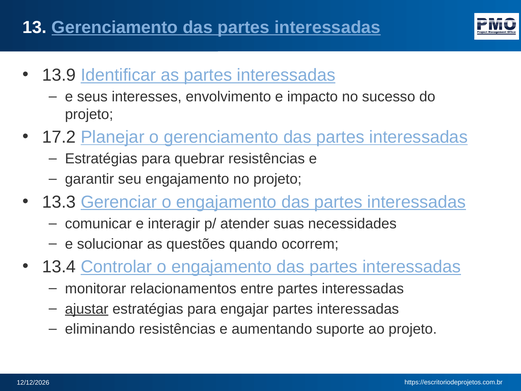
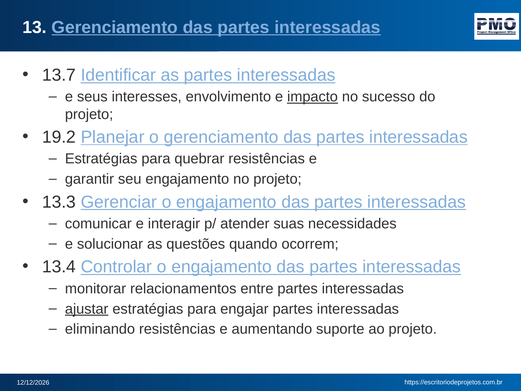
13.9: 13.9 -> 13.7 (59, 75)
impacto underline: none -> present (313, 97)
17.2: 17.2 -> 19.2 (59, 137)
